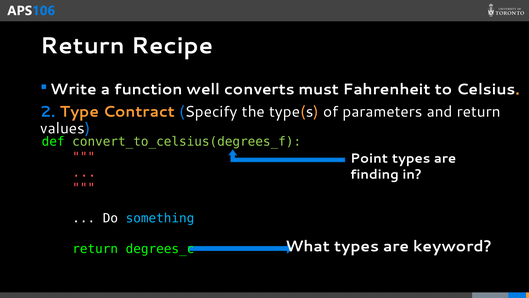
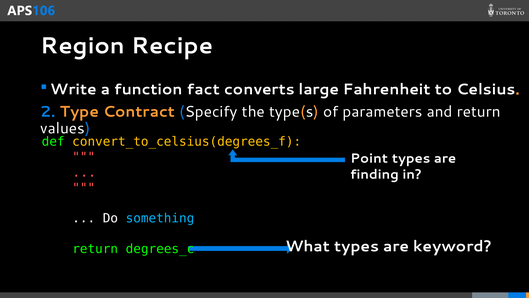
Return: Return -> Region (83, 46)
well: well -> fact (203, 89)
must: must -> large (319, 89)
convert_to_celsius(degrees_f colour: light green -> yellow (187, 141)
